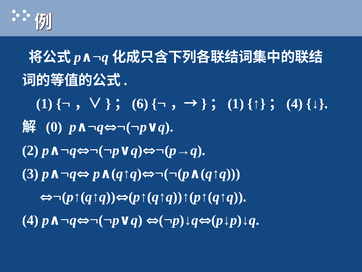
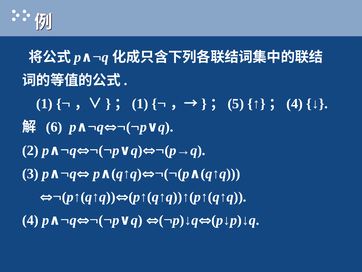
6: 6 -> 1 (140, 104)
1: 1 -> 5 (236, 104)
0: 0 -> 6 (54, 127)
